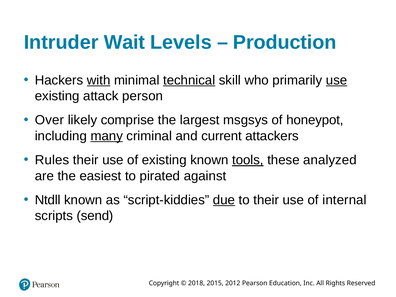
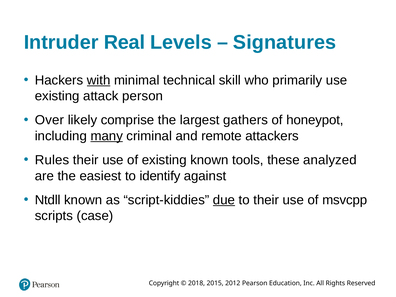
Wait: Wait -> Real (124, 42)
Production: Production -> Signatures (285, 42)
technical underline: present -> none (189, 80)
use underline: present -> none (337, 80)
msgsys: msgsys -> gathers (246, 120)
current: current -> remote (222, 136)
tools underline: present -> none (248, 160)
pirated: pirated -> identify (160, 176)
internal: internal -> msvcpp (345, 200)
send: send -> case (95, 216)
